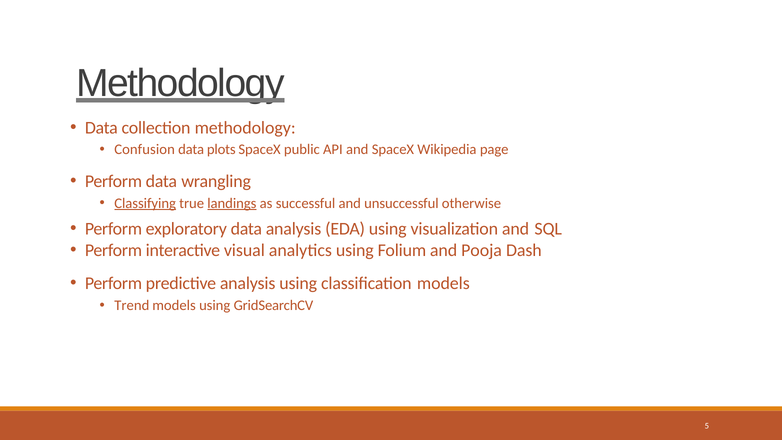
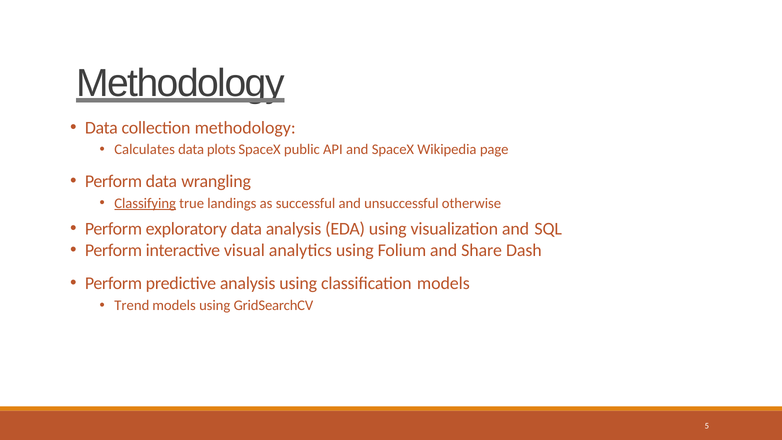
Confusion: Confusion -> Calculates (145, 150)
landings underline: present -> none (232, 203)
Pooja: Pooja -> Share (482, 250)
